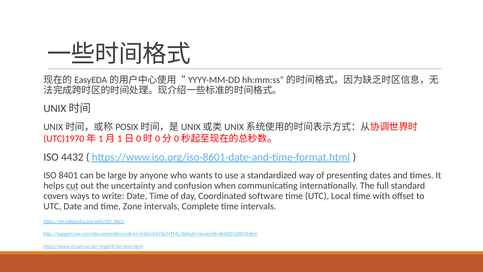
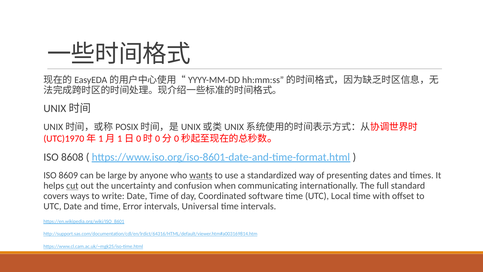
4432: 4432 -> 8608 (72, 157)
8401: 8401 -> 8609 (68, 175)
wants underline: none -> present (201, 175)
Zone: Zone -> Error (132, 206)
Complete: Complete -> Universal (200, 206)
